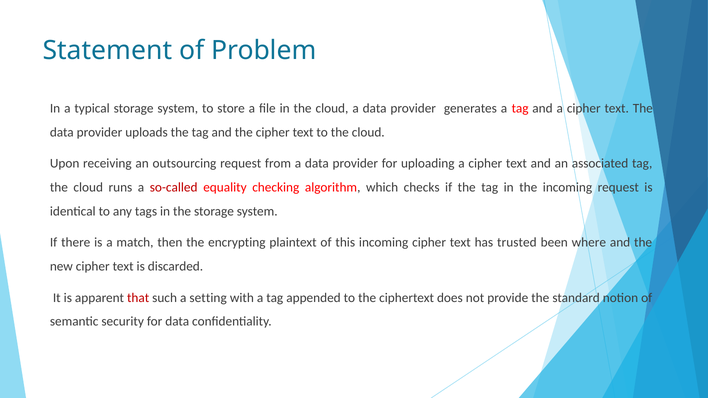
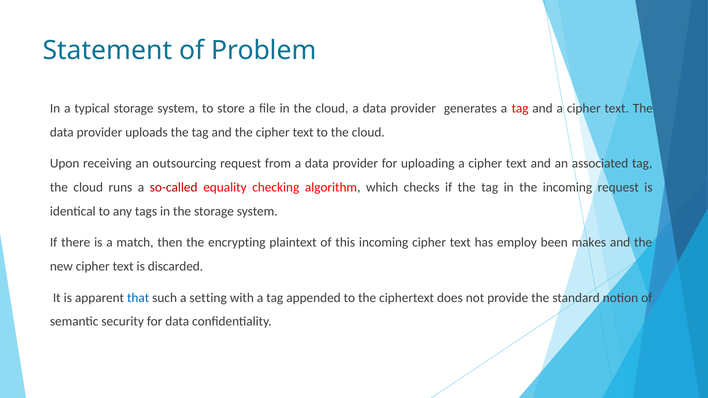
trusted: trusted -> employ (517, 243)
where: where -> makes (589, 243)
that colour: red -> blue (138, 298)
